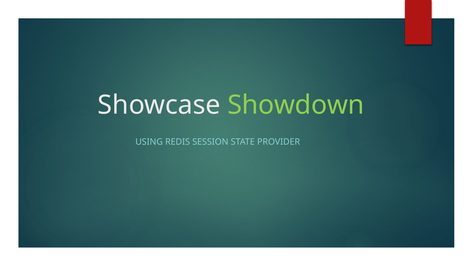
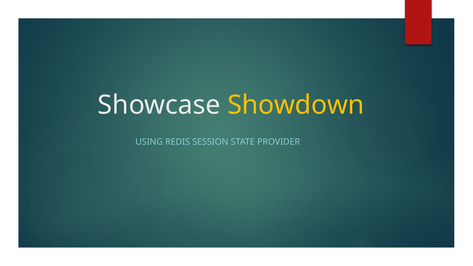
Showdown colour: light green -> yellow (296, 105)
